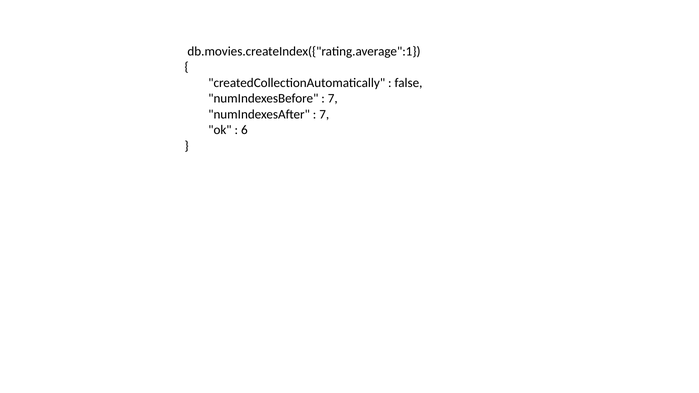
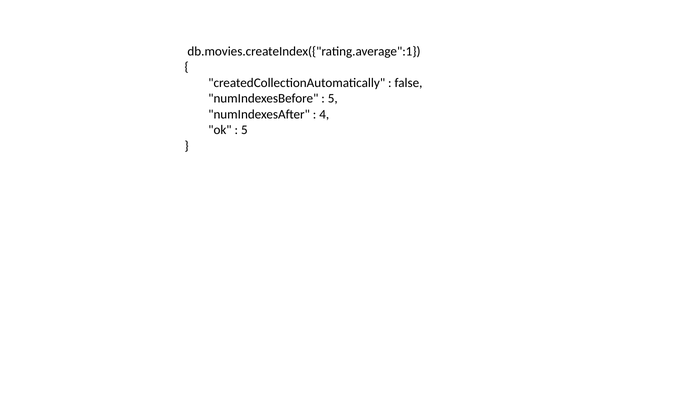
7: 7 -> 5 (333, 99)
7: 7 -> 4 (324, 114)
6: 6 -> 5 (244, 130)
